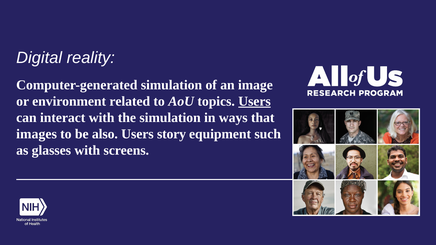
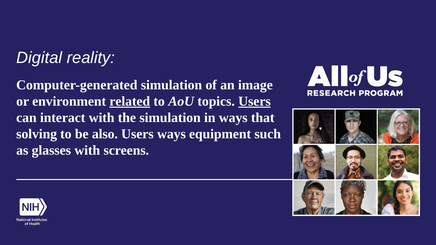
related underline: none -> present (130, 101)
images: images -> solving (37, 134)
Users story: story -> ways (171, 134)
